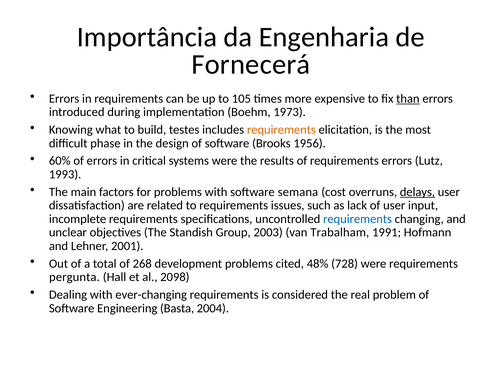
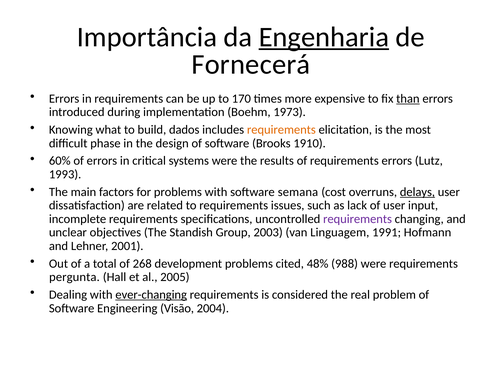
Engenharia underline: none -> present (324, 37)
105: 105 -> 170 (241, 99)
testes: testes -> dados (184, 130)
1956: 1956 -> 1910 (310, 143)
requirements colour: blue -> purple (358, 219)
Trabalham: Trabalham -> Linguagem (340, 233)
728: 728 -> 988 (345, 264)
2098: 2098 -> 2005 (175, 278)
ever-changing underline: none -> present (151, 295)
Basta: Basta -> Visão (177, 309)
